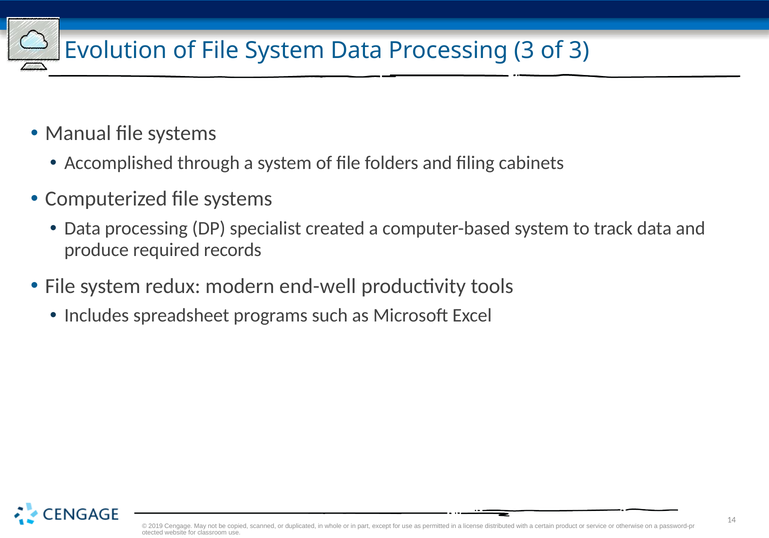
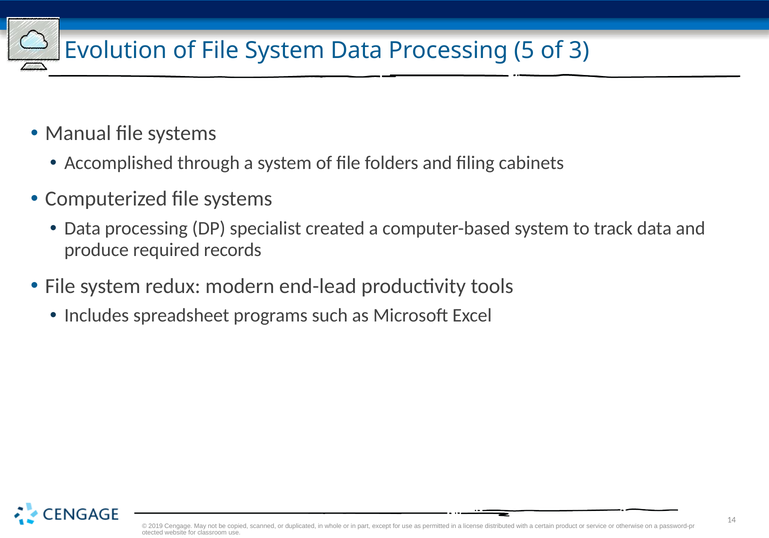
Processing 3: 3 -> 5 (524, 50)
end-well: end-well -> end-lead (318, 286)
